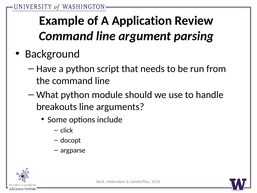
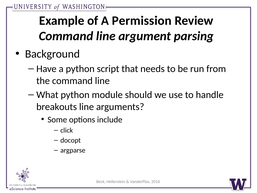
Application: Application -> Permission (142, 21)
